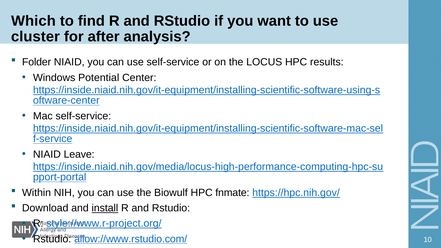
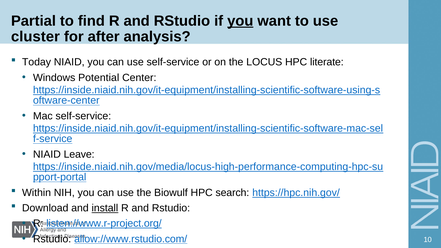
Which: Which -> Partial (33, 21)
you underline: none -> present (240, 21)
Folder: Folder -> Today (37, 62)
results: results -> literate (327, 62)
fnmate: fnmate -> search (232, 193)
style://www.r-project.org/: style://www.r-project.org/ -> listen://www.r-project.org/ (104, 224)
